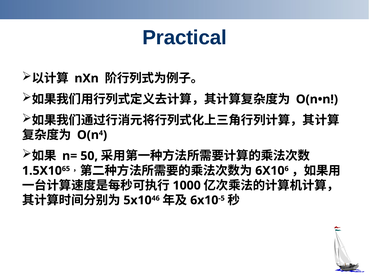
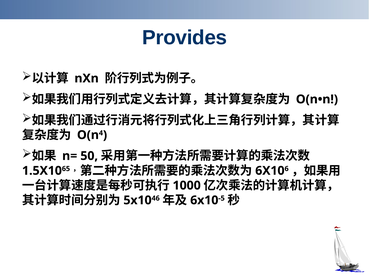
Practical: Practical -> Provides (185, 38)
